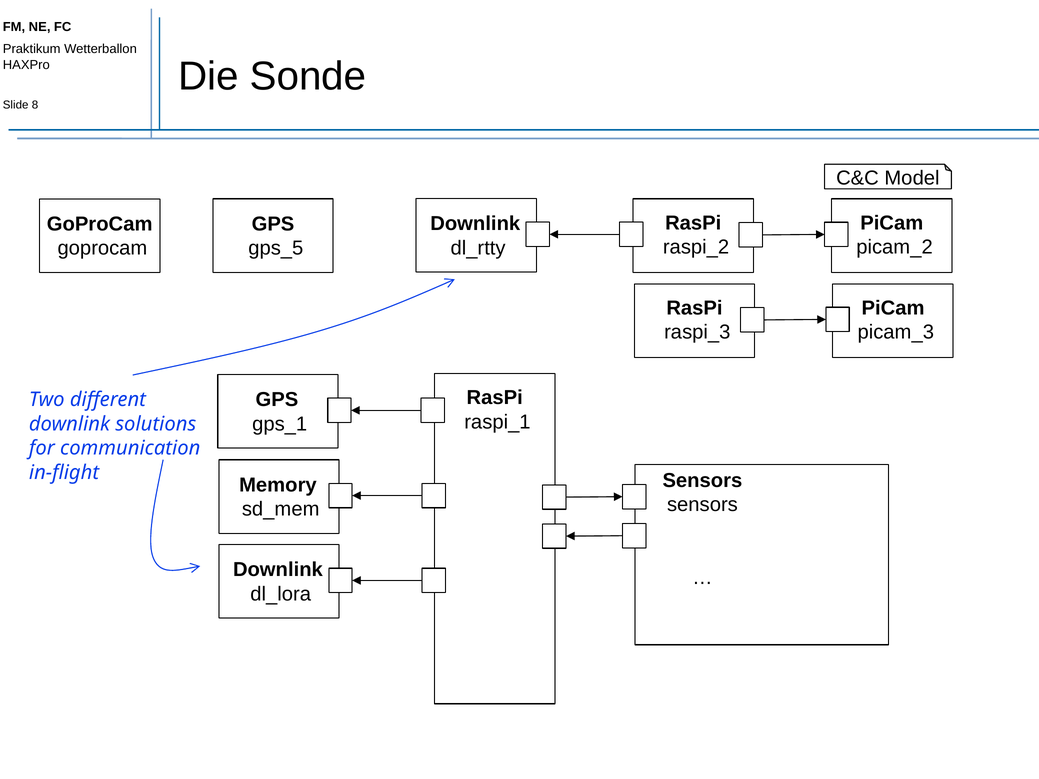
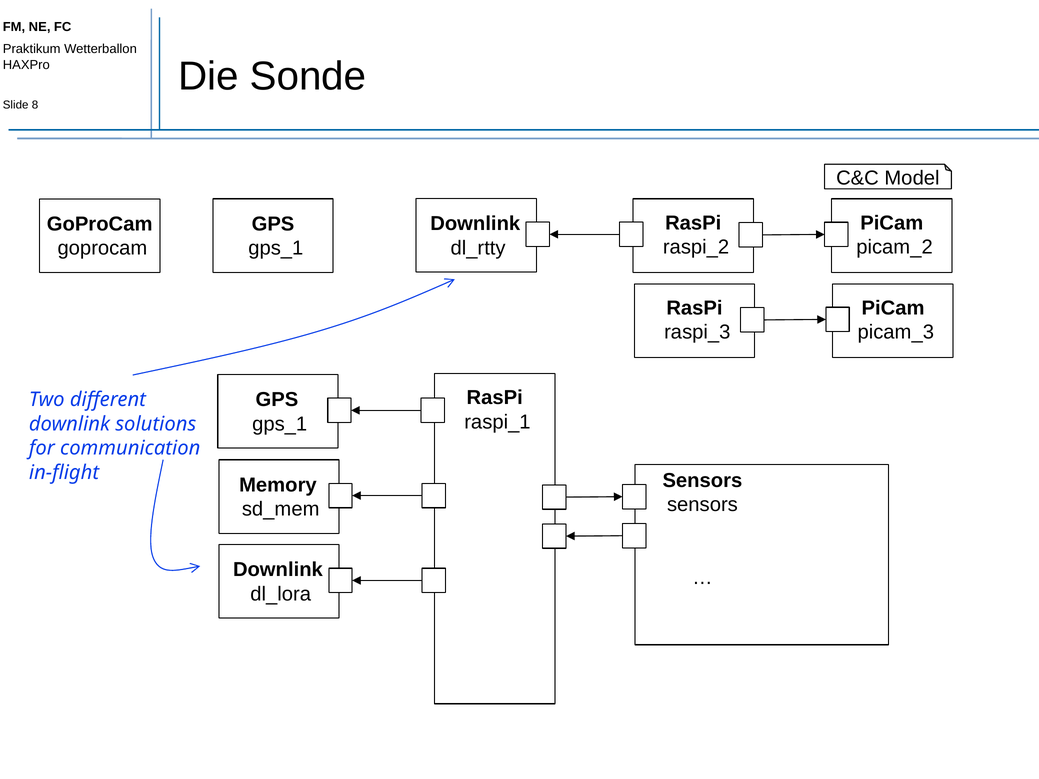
gps_5: gps_5 -> gps_1 (276, 248)
